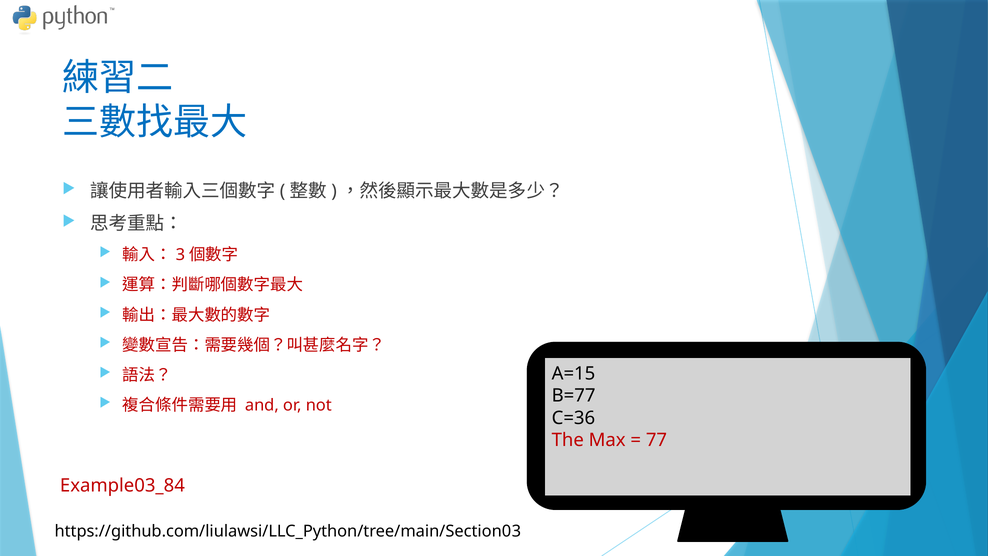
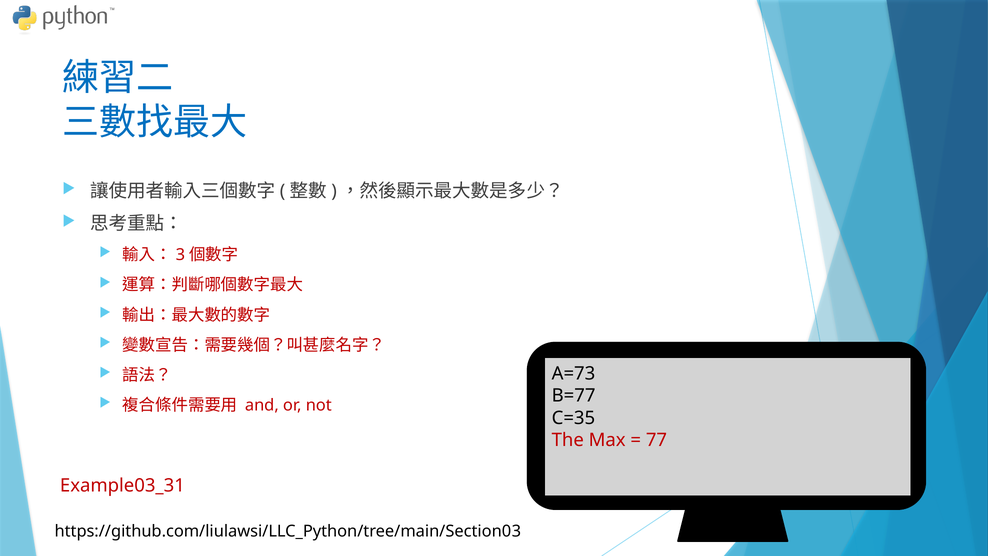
A=15: A=15 -> A=73 (573, 373)
C=36: C=36 -> C=35 (573, 418)
Example03_84: Example03_84 -> Example03_31 (122, 485)
